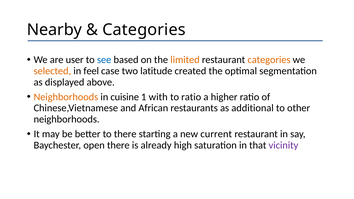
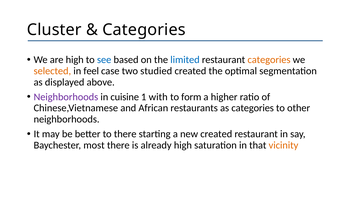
Nearby: Nearby -> Cluster (54, 30)
are user: user -> high (75, 60)
limited colour: orange -> blue (185, 60)
latitude: latitude -> studied (156, 71)
Neighborhoods colour: orange -> purple (66, 97)
to ratio: ratio -> form (191, 97)
as additional: additional -> categories (253, 108)
new current: current -> created (216, 134)
open: open -> most (94, 145)
vicinity colour: purple -> orange (284, 145)
